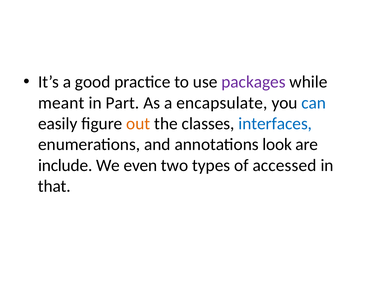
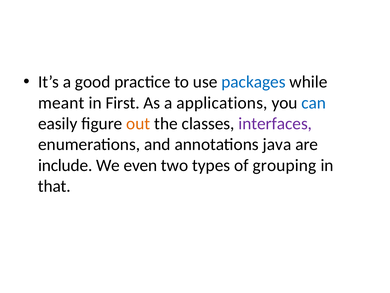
packages colour: purple -> blue (253, 82)
Part: Part -> First (123, 103)
encapsulate: encapsulate -> applications (222, 103)
interfaces colour: blue -> purple (275, 123)
look: look -> java (277, 144)
accessed: accessed -> grouping (284, 165)
